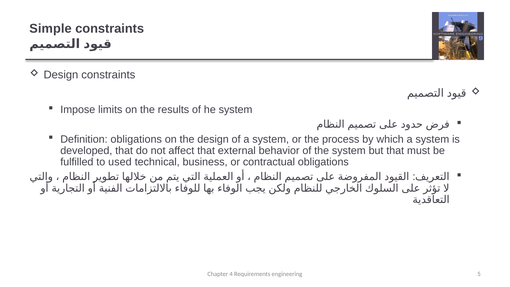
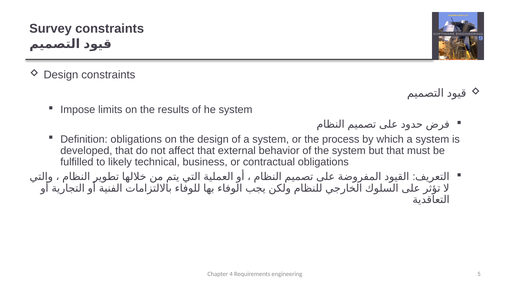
Simple: Simple -> Survey (51, 29)
used: used -> likely (120, 162)
